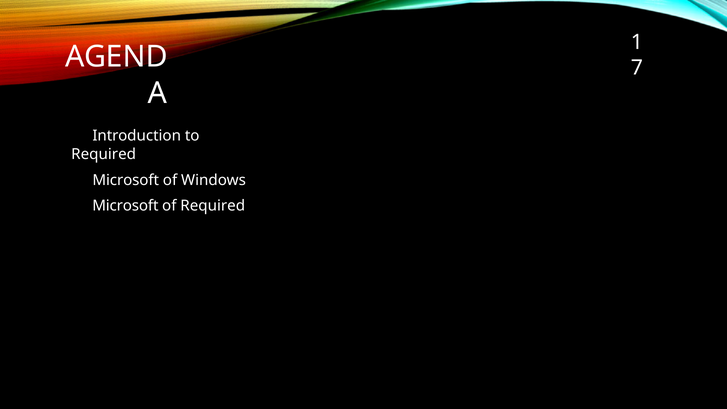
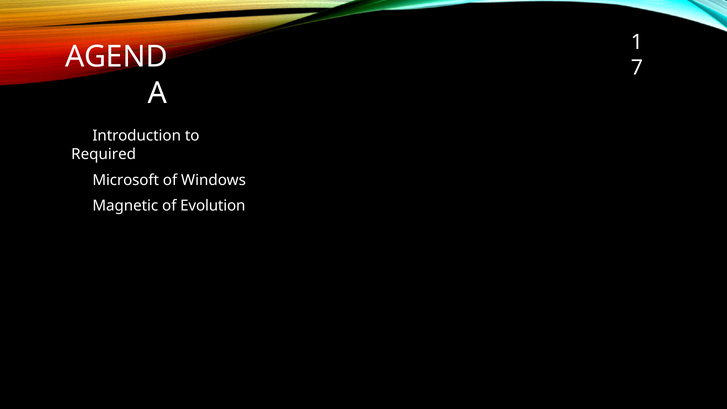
Microsoft: Microsoft -> Magnetic (125, 206)
of Required: Required -> Evolution (213, 206)
